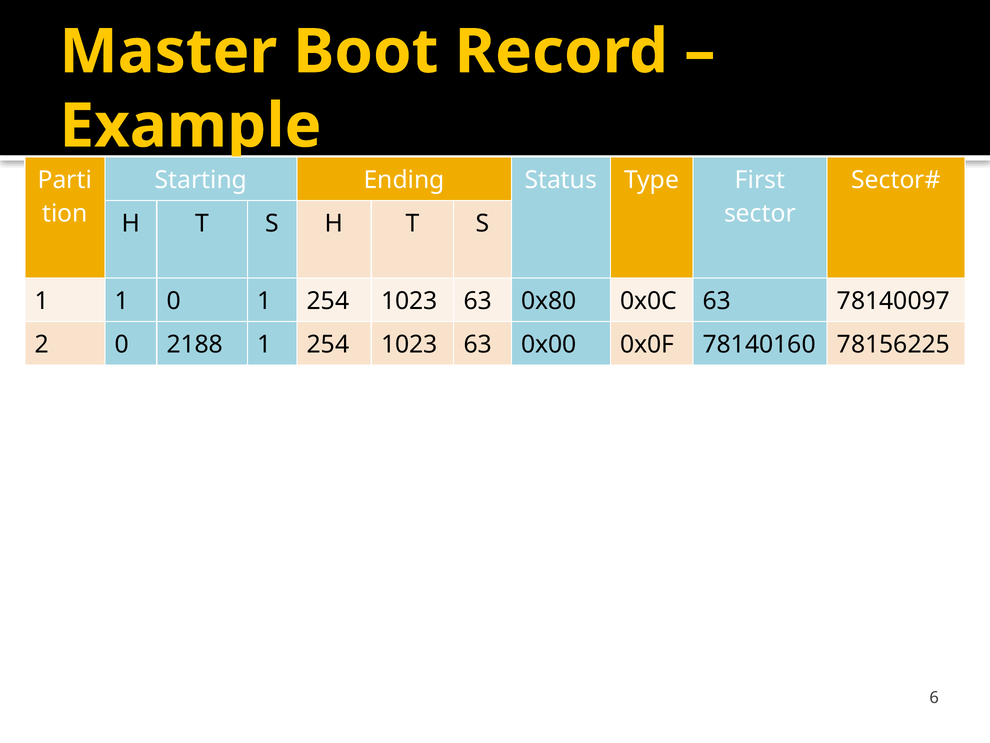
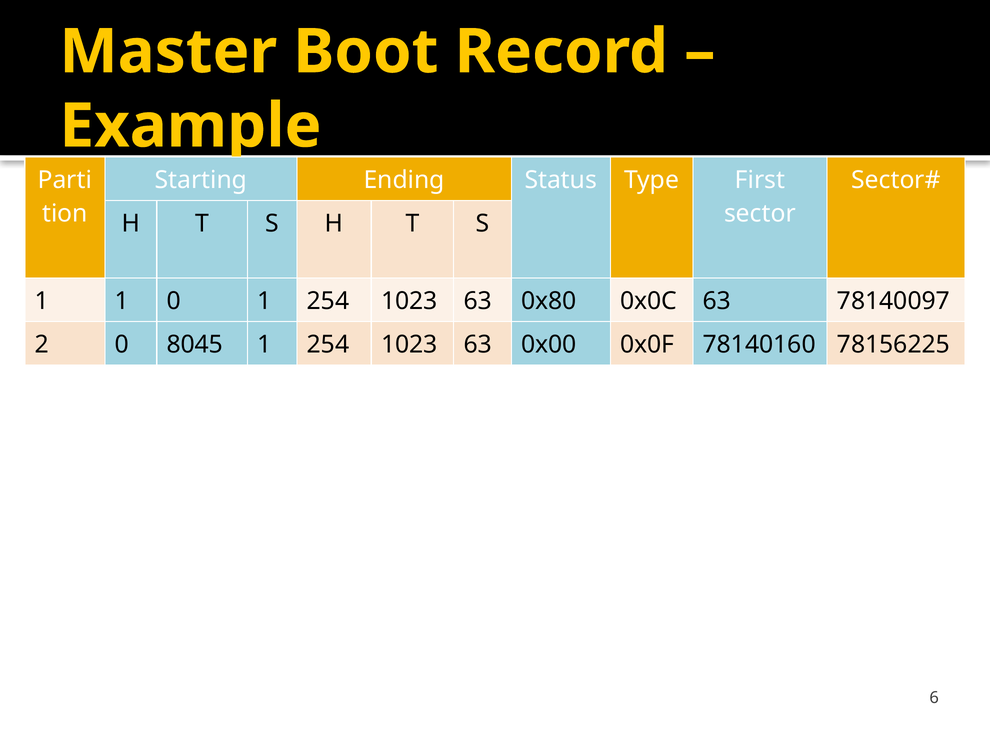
2188: 2188 -> 8045 (195, 344)
